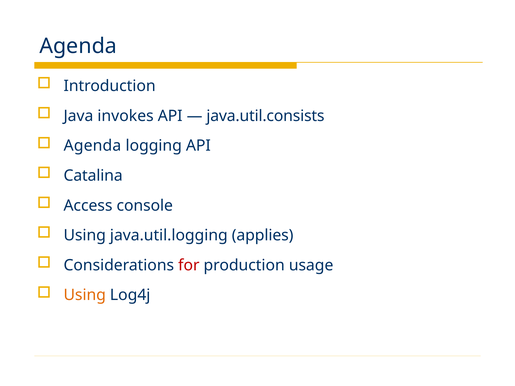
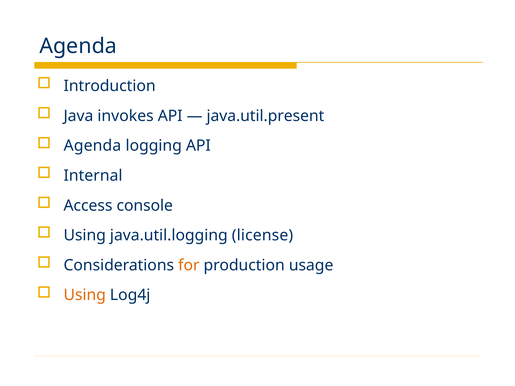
java.util.consists: java.util.consists -> java.util.present (265, 116)
Catalina: Catalina -> Internal (93, 176)
applies: applies -> license (262, 235)
for colour: red -> orange (189, 265)
